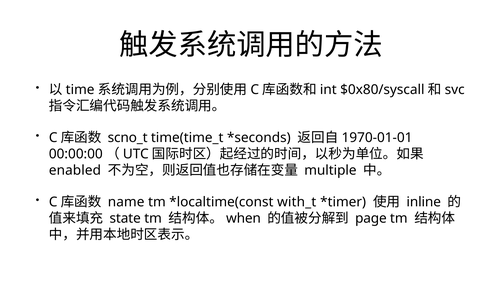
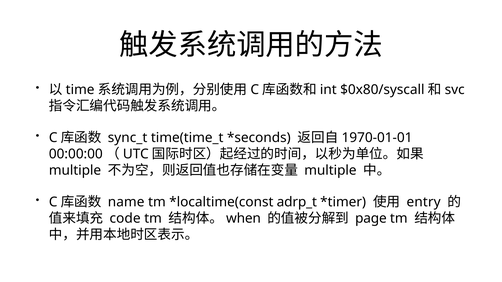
scno_t: scno_t -> sync_t (128, 138)
enabled: enabled -> multiple (75, 171)
with_t: with_t -> adrp_t (297, 202)
inline: inline -> entry (424, 202)
state: state -> code (125, 219)
